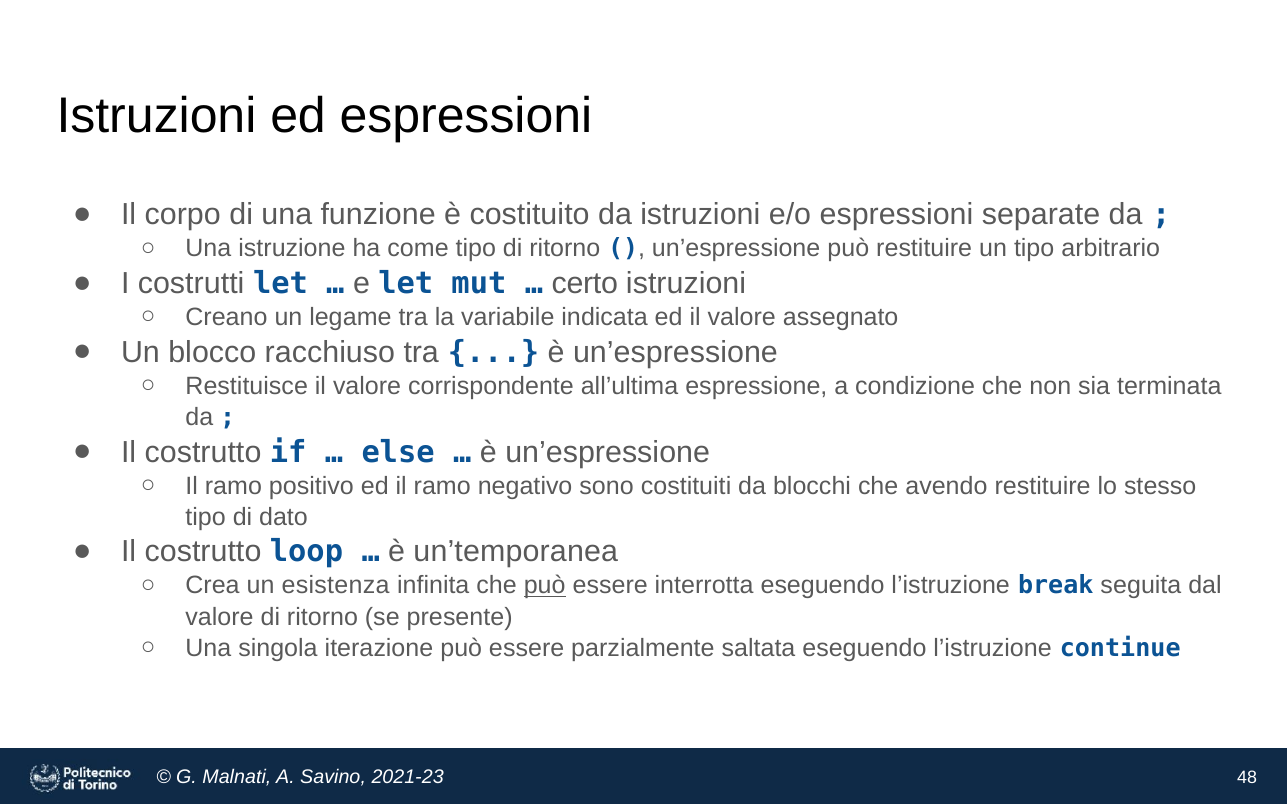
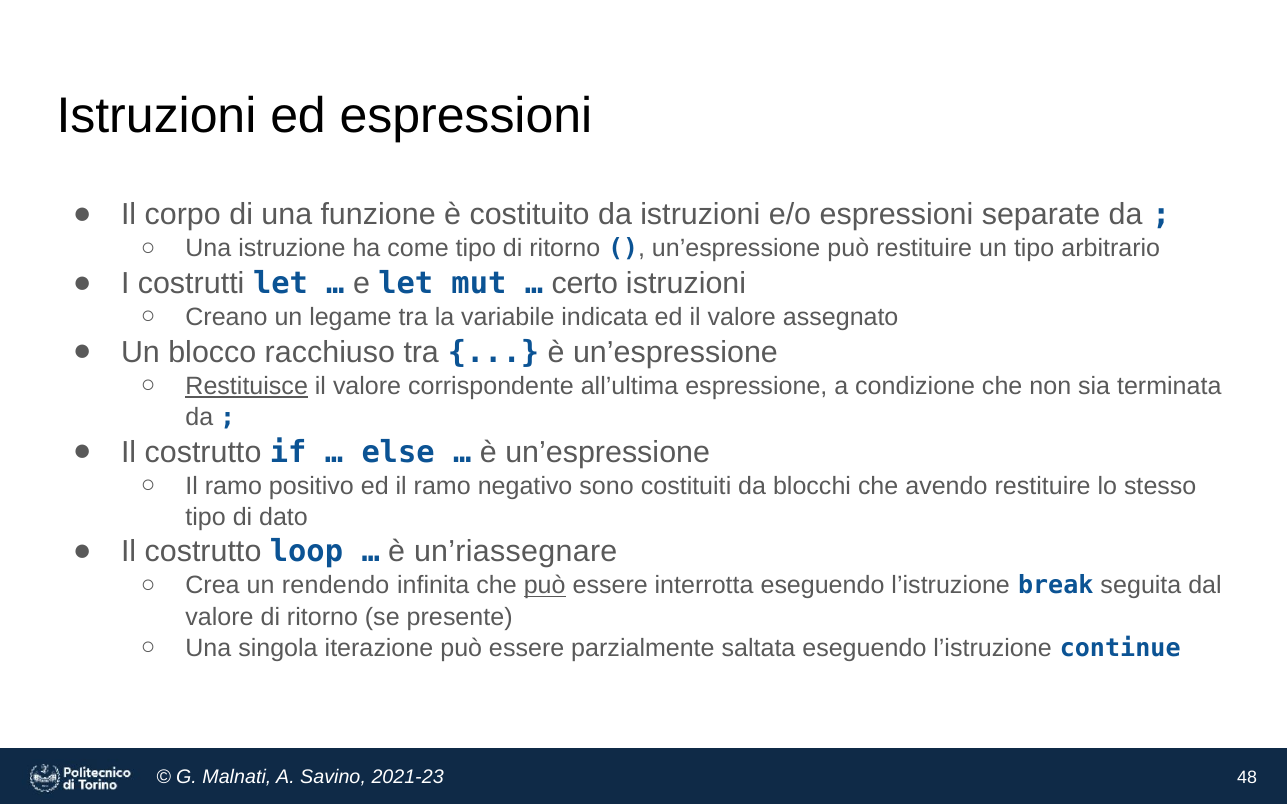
Restituisce underline: none -> present (247, 386)
un’temporanea: un’temporanea -> un’riassegnare (516, 552)
esistenza: esistenza -> rendendo (336, 586)
